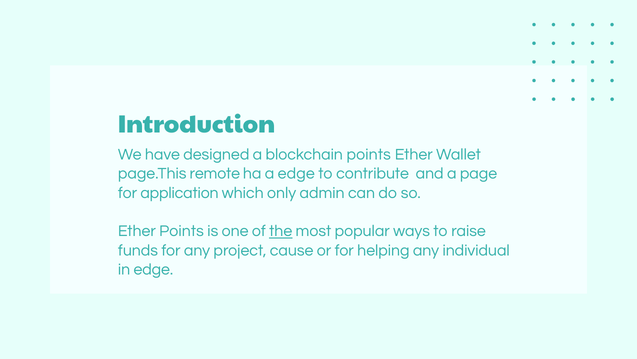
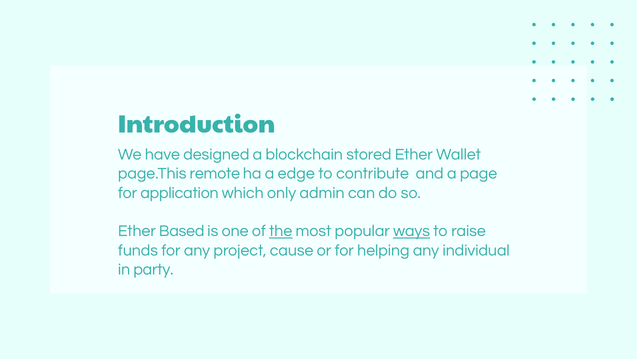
blockchain points: points -> stored (369, 154)
Ether Points: Points -> Based (182, 231)
ways underline: none -> present (412, 231)
in edge: edge -> party (153, 269)
